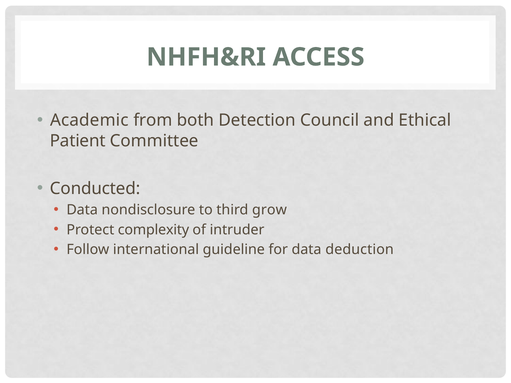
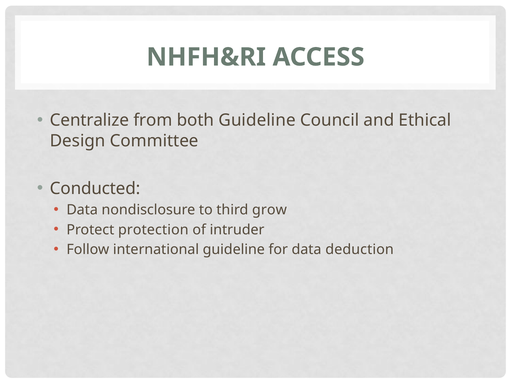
Academic: Academic -> Centralize (89, 120)
both Detection: Detection -> Guideline (257, 120)
Patient: Patient -> Design (78, 141)
complexity: complexity -> protection (153, 230)
